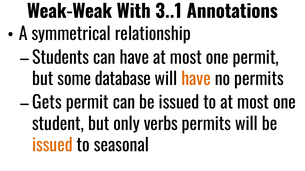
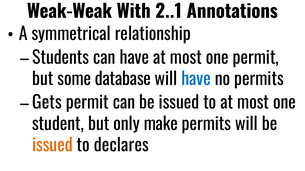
3..1: 3..1 -> 2..1 (169, 12)
have colour: orange -> blue (196, 79)
verbs: verbs -> make (161, 125)
seasonal: seasonal -> declares (121, 146)
